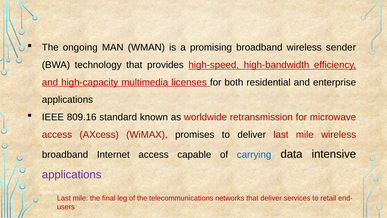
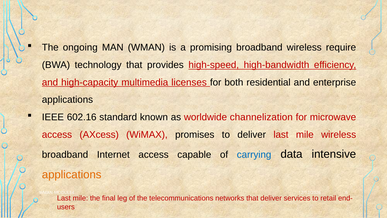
sender: sender -> require (341, 47)
809.16: 809.16 -> 602.16 (82, 117)
retransmission: retransmission -> channelization (261, 117)
applications colour: purple -> orange (72, 174)
